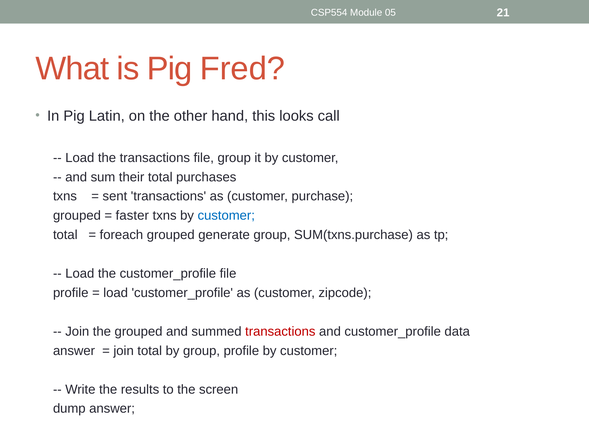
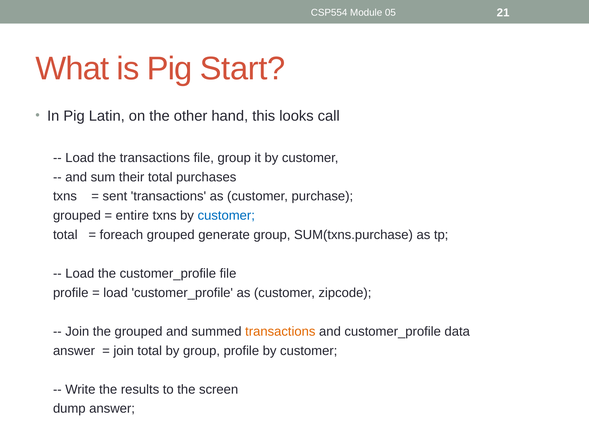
Fred: Fred -> Start (243, 69)
faster: faster -> entire (132, 216)
transactions colour: red -> orange (280, 331)
